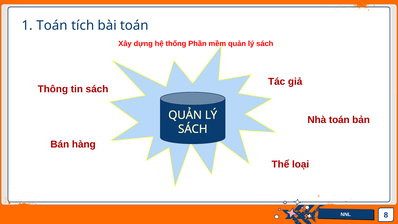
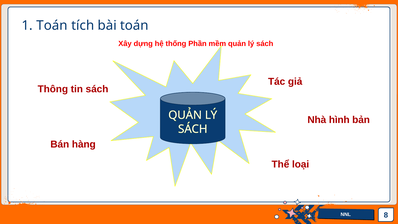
Nhà toán: toán -> hình (339, 120)
